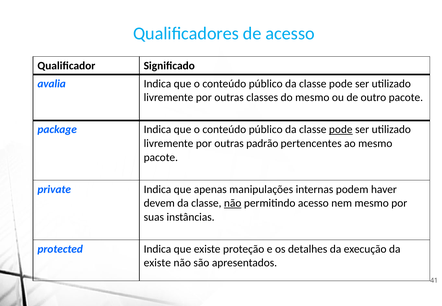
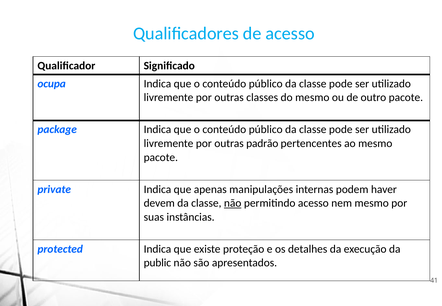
avalia: avalia -> ocupa (52, 84)
pode underline: present -> none (341, 130)
existe: existe -> public (157, 263)
